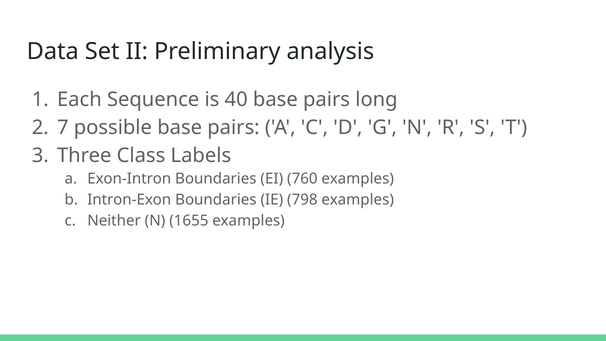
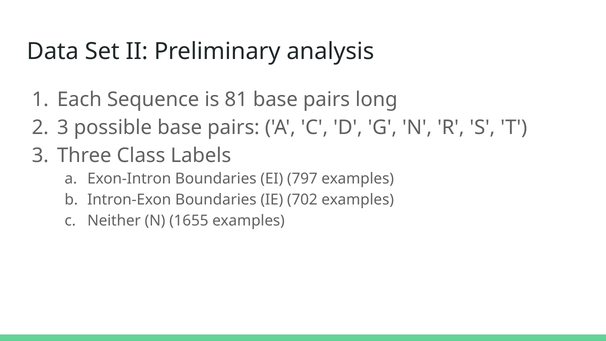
40: 40 -> 81 (236, 100)
7: 7 -> 3 (63, 127)
760: 760 -> 797 (302, 179)
798: 798 -> 702 (302, 200)
